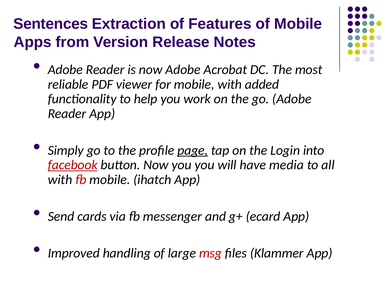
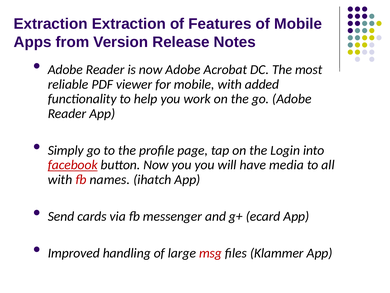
Sentences: Sentences -> Extraction (51, 24)
page underline: present -> none (193, 150)
fb mobile: mobile -> names (110, 179)
